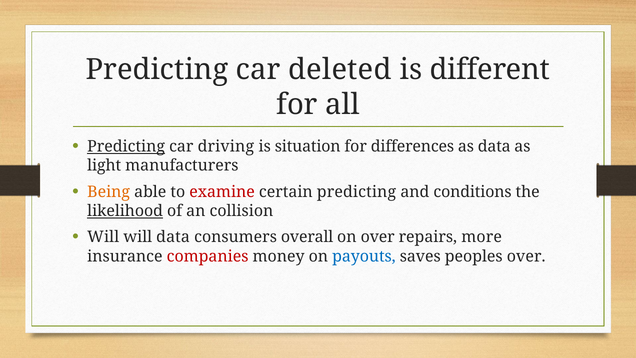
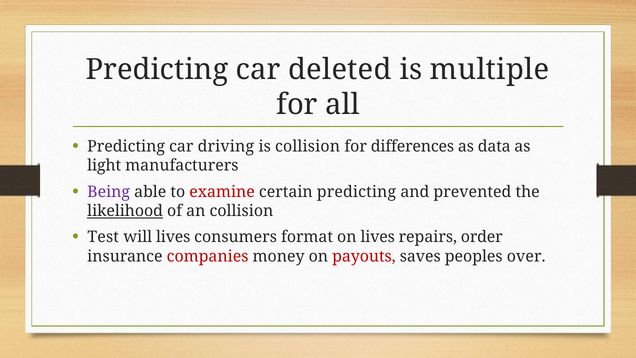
different: different -> multiple (490, 70)
Predicting underline: present -> none (126, 146)
is situation: situation -> collision (308, 146)
Being colour: orange -> purple (109, 192)
conditions: conditions -> prevented (472, 192)
Will: Will -> Test (103, 237)
will data: data -> lives (173, 237)
overall: overall -> format (307, 237)
on over: over -> lives (378, 237)
more: more -> order (482, 237)
payouts colour: blue -> red (364, 256)
